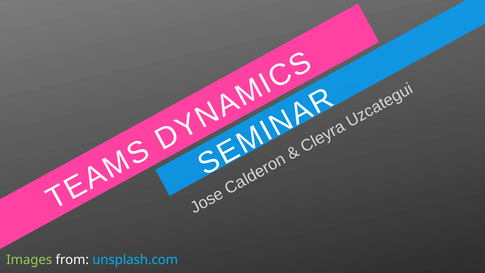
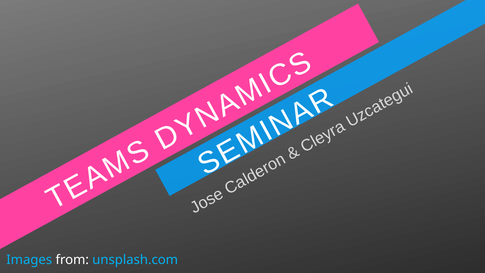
Images colour: light green -> light blue (29, 260)
